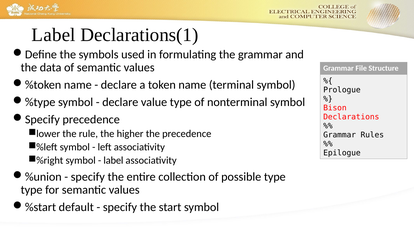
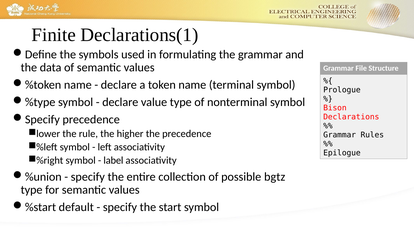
Label: Label -> Finite (54, 35)
possible type: type -> bgtz (275, 177)
